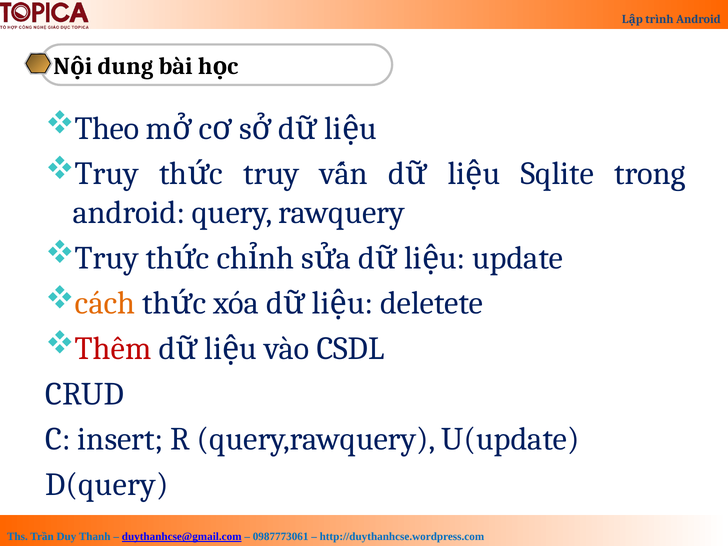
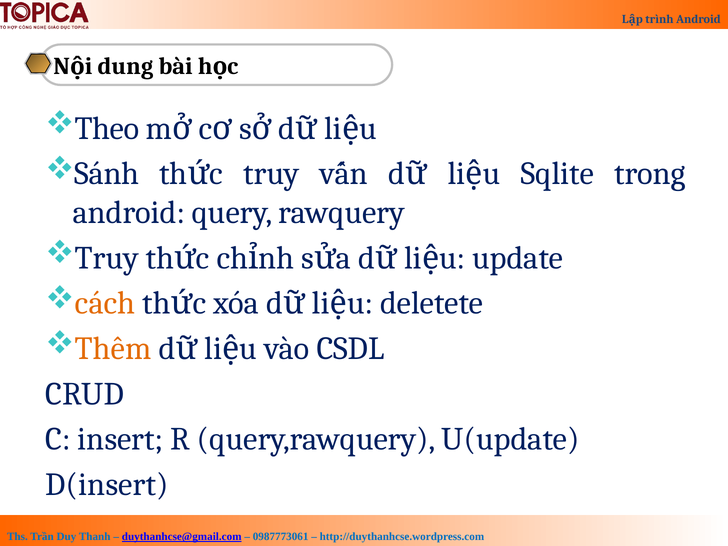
Truy: Truy -> Sánh (107, 174)
Thêm colour: red -> orange (113, 349)
D(query: D(query -> D(insert (107, 484)
